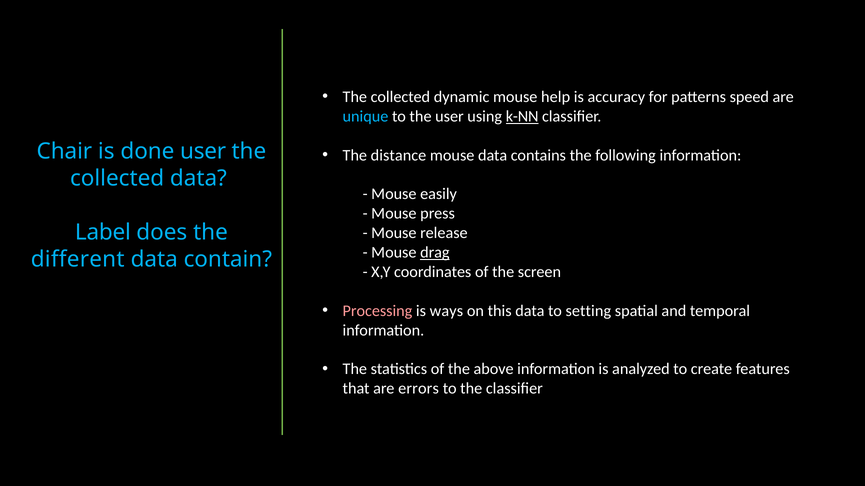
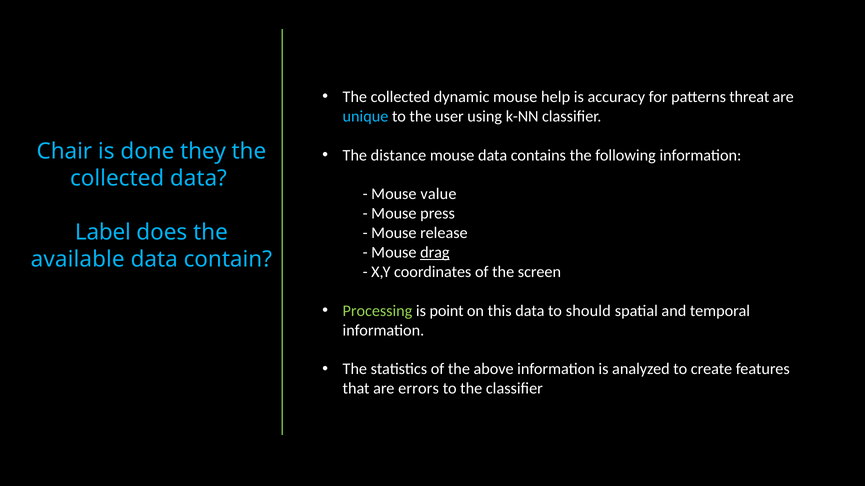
speed: speed -> threat (749, 97)
k-NN underline: present -> none (522, 116)
done user: user -> they (203, 152)
easily: easily -> value (438, 194)
different: different -> available (78, 260)
Processing colour: pink -> light green (377, 311)
ways: ways -> point (447, 311)
setting: setting -> should (588, 311)
